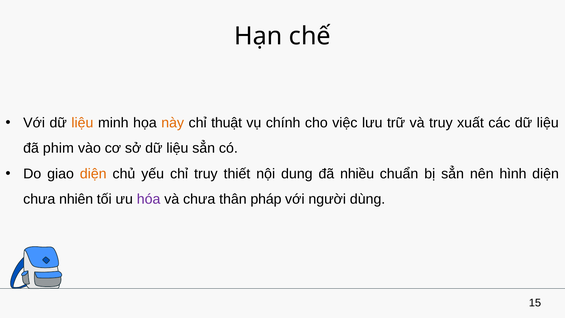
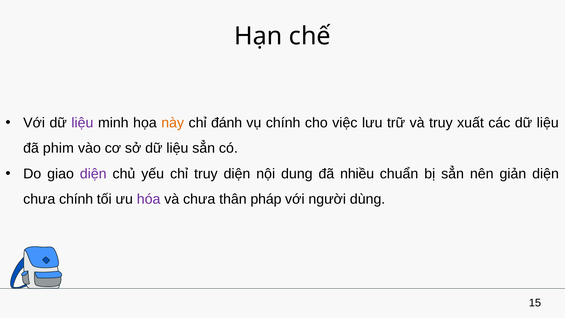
liệu colour: orange -> purple (82, 123)
thuật: thuật -> đánh (227, 123)
diện colour: orange -> purple (93, 174)
truy thiết: thiết -> diện (237, 174)
hình: hình -> giản (513, 174)
chưa nhiên: nhiên -> chính (76, 199)
